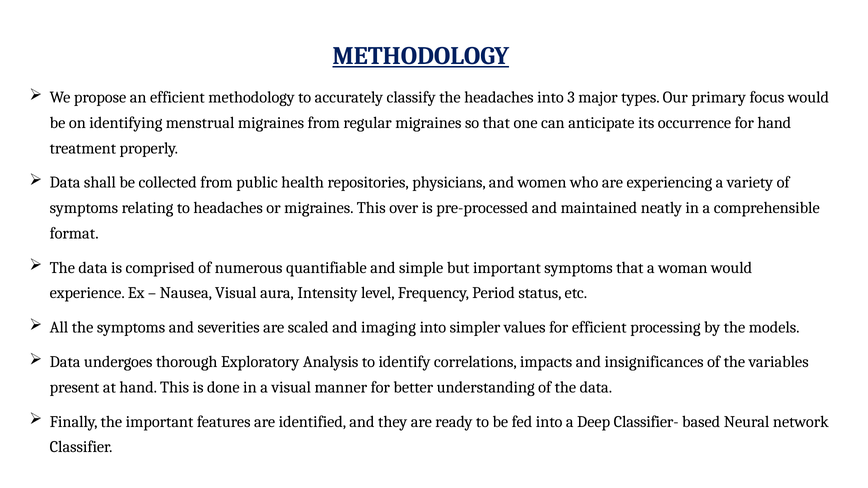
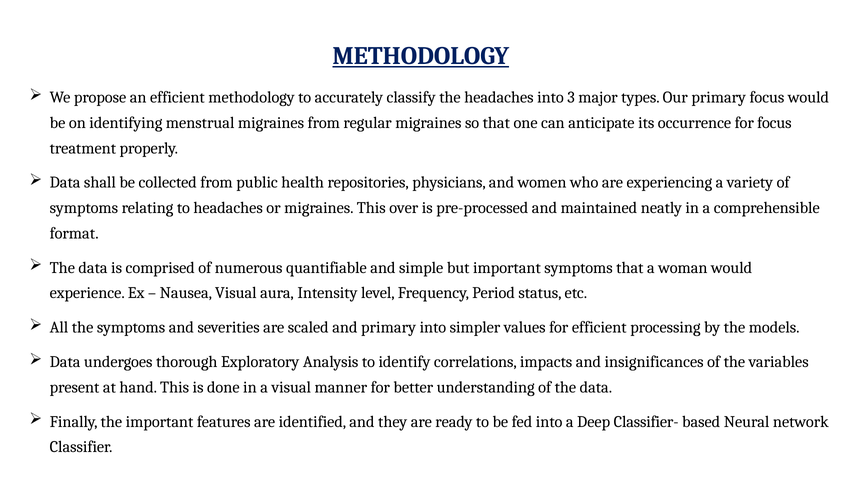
for hand: hand -> focus (774, 123)
and imaging: imaging -> primary (389, 328)
